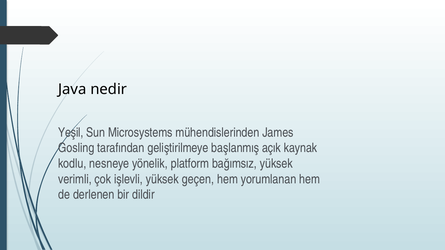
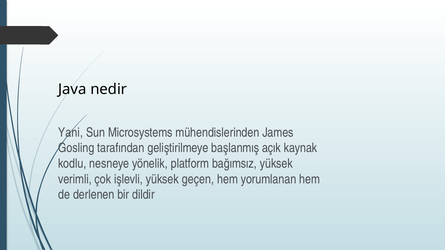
Yeşil: Yeşil -> Yani (71, 133)
